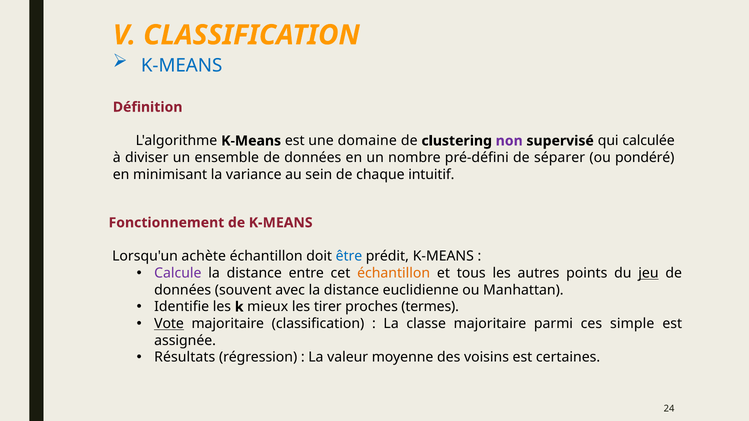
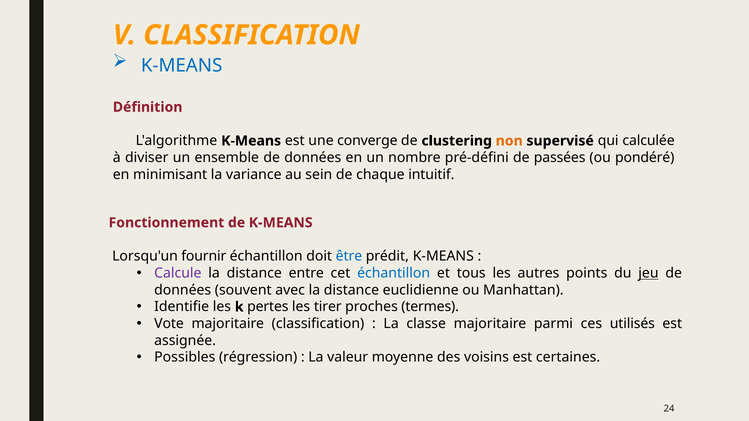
domaine: domaine -> converge (367, 141)
non colour: purple -> orange (509, 141)
séparer: séparer -> passées (560, 158)
achète: achète -> fournir (204, 257)
échantillon colour: orange -> blue (394, 273)
mieux: mieux -> pertes (268, 307)
Vote underline: present -> none (169, 324)
simple: simple -> utilisés (632, 324)
Résultats: Résultats -> Possibles (185, 358)
